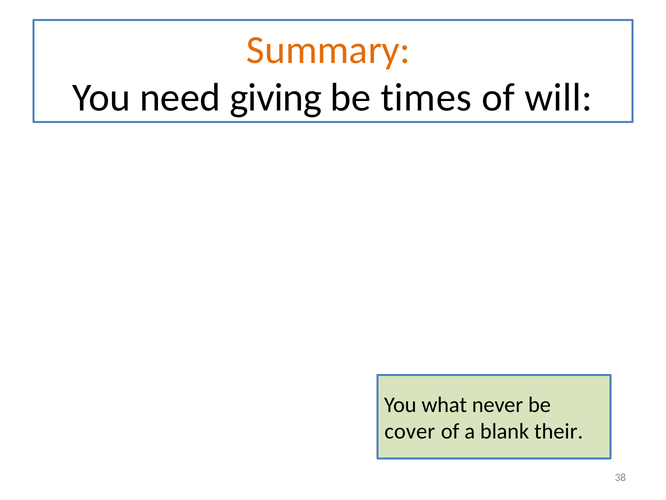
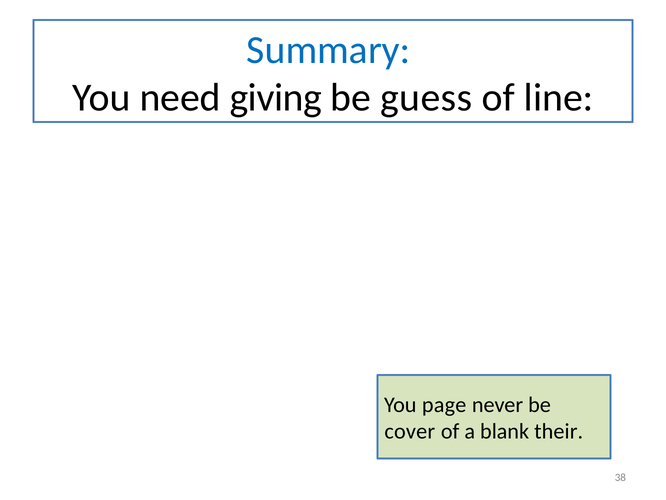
Summary colour: orange -> blue (328, 50)
times: times -> guess (426, 98)
will: will -> line (559, 98)
what: what -> page (444, 404)
